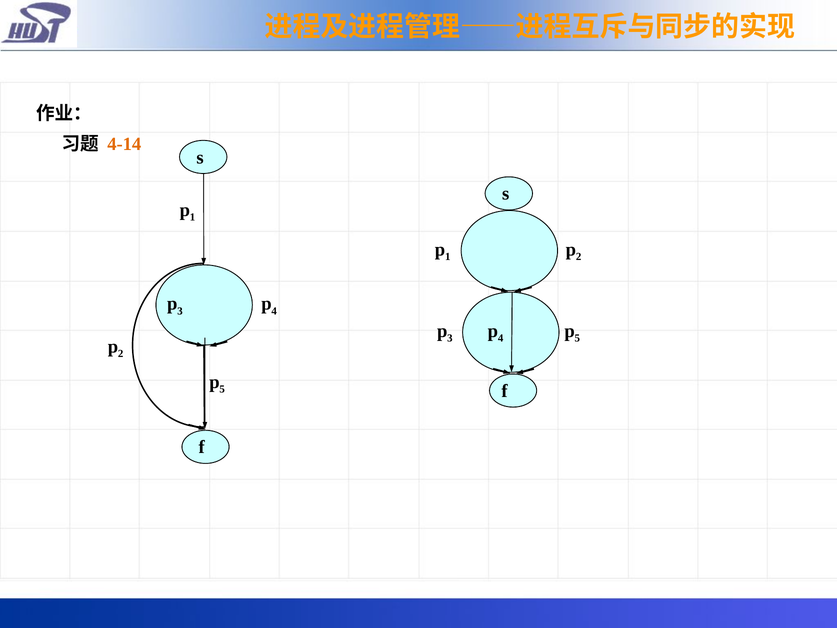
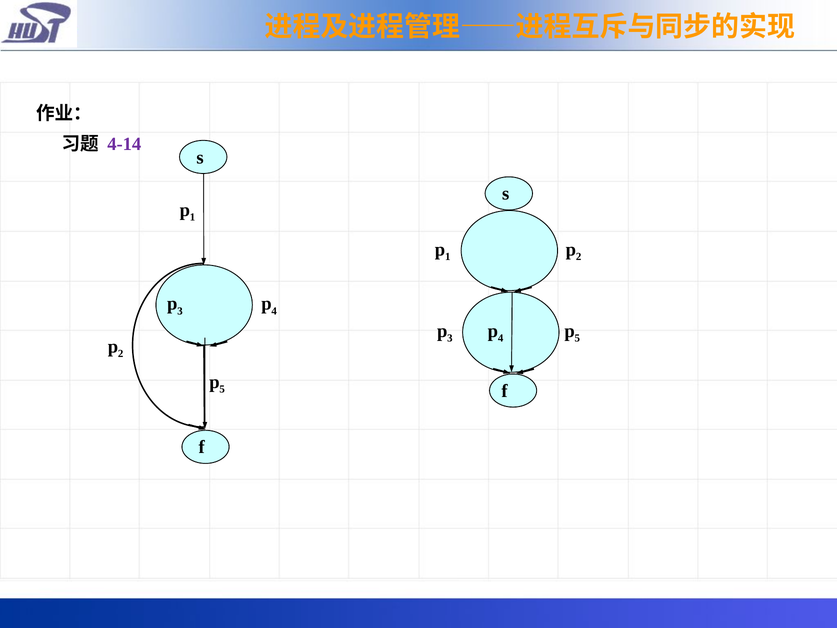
4-14 colour: orange -> purple (124, 144)
